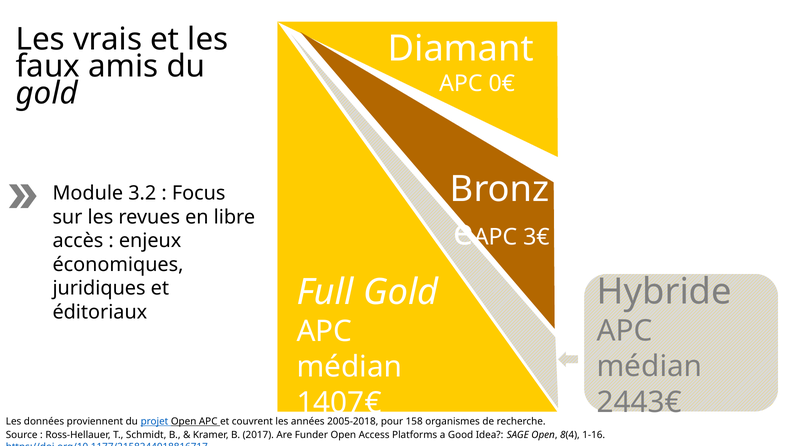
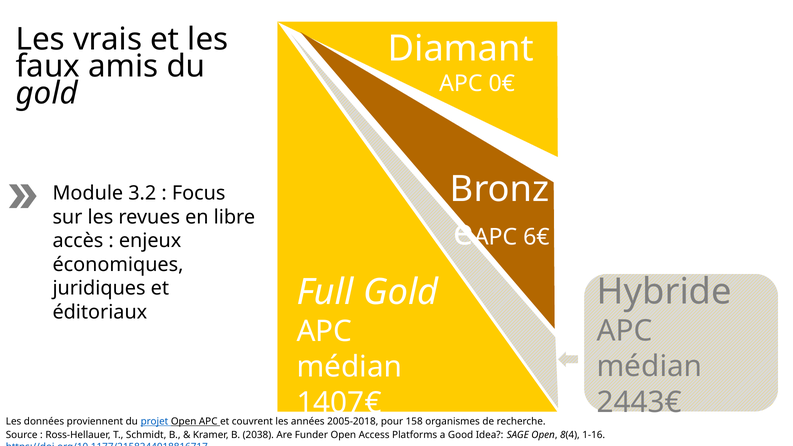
3€: 3€ -> 6€ (536, 237)
2017: 2017 -> 2038 (258, 435)
